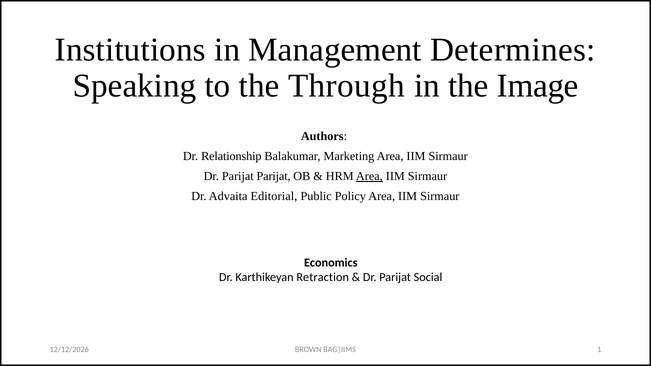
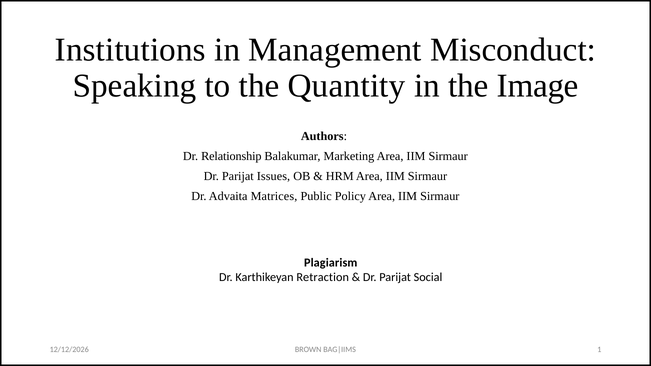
Determines: Determines -> Misconduct (513, 50)
Through: Through -> Quantity (347, 86)
Parijat Parijat: Parijat -> Issues (273, 176)
Area underline: present -> none (369, 176)
Editorial: Editorial -> Matrices (274, 196)
Economics: Economics -> Plagiarism (331, 263)
